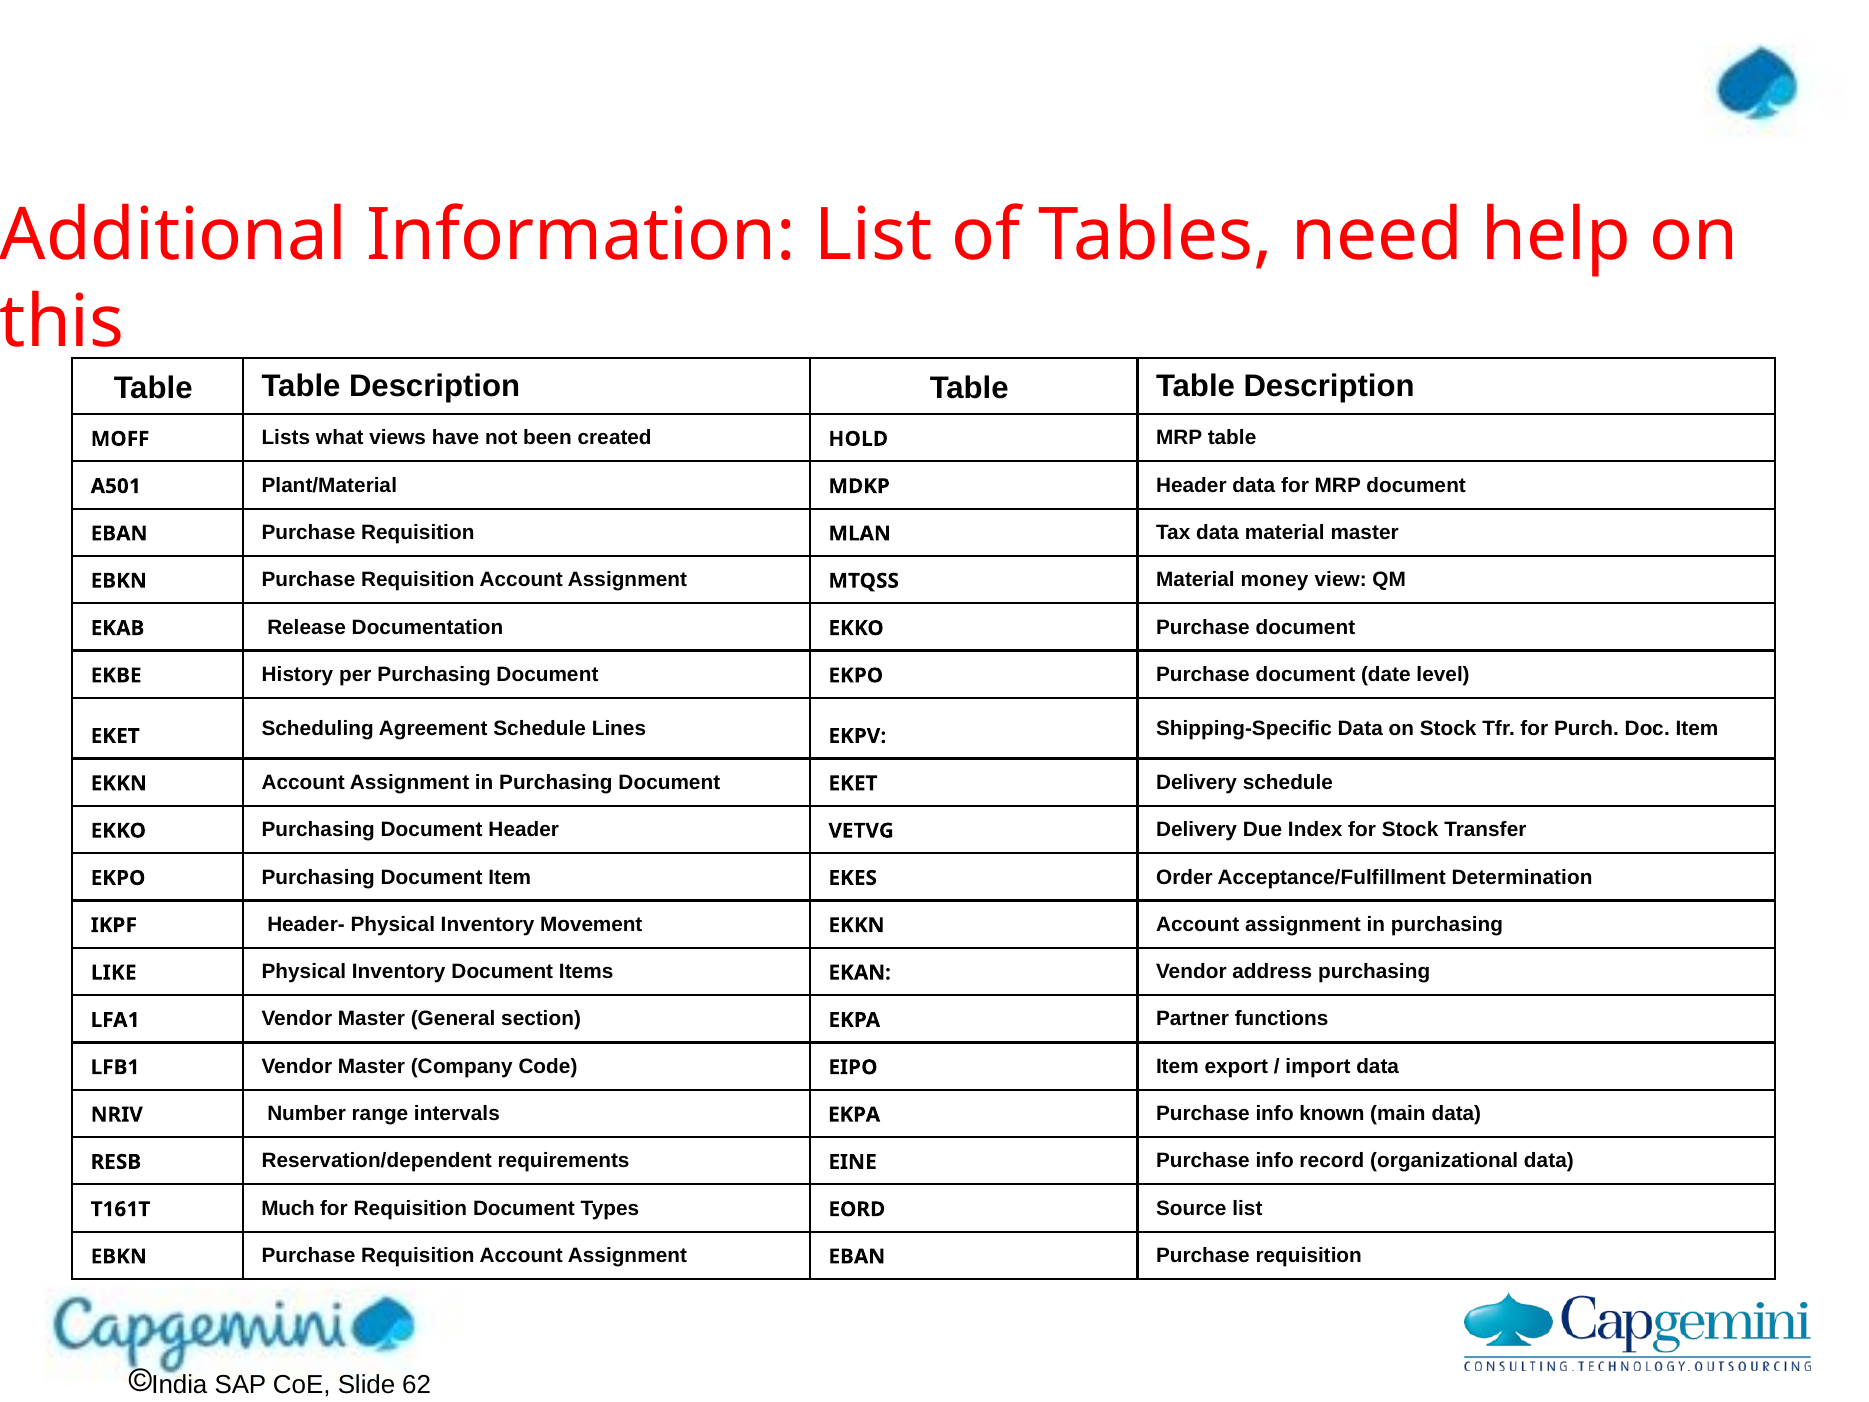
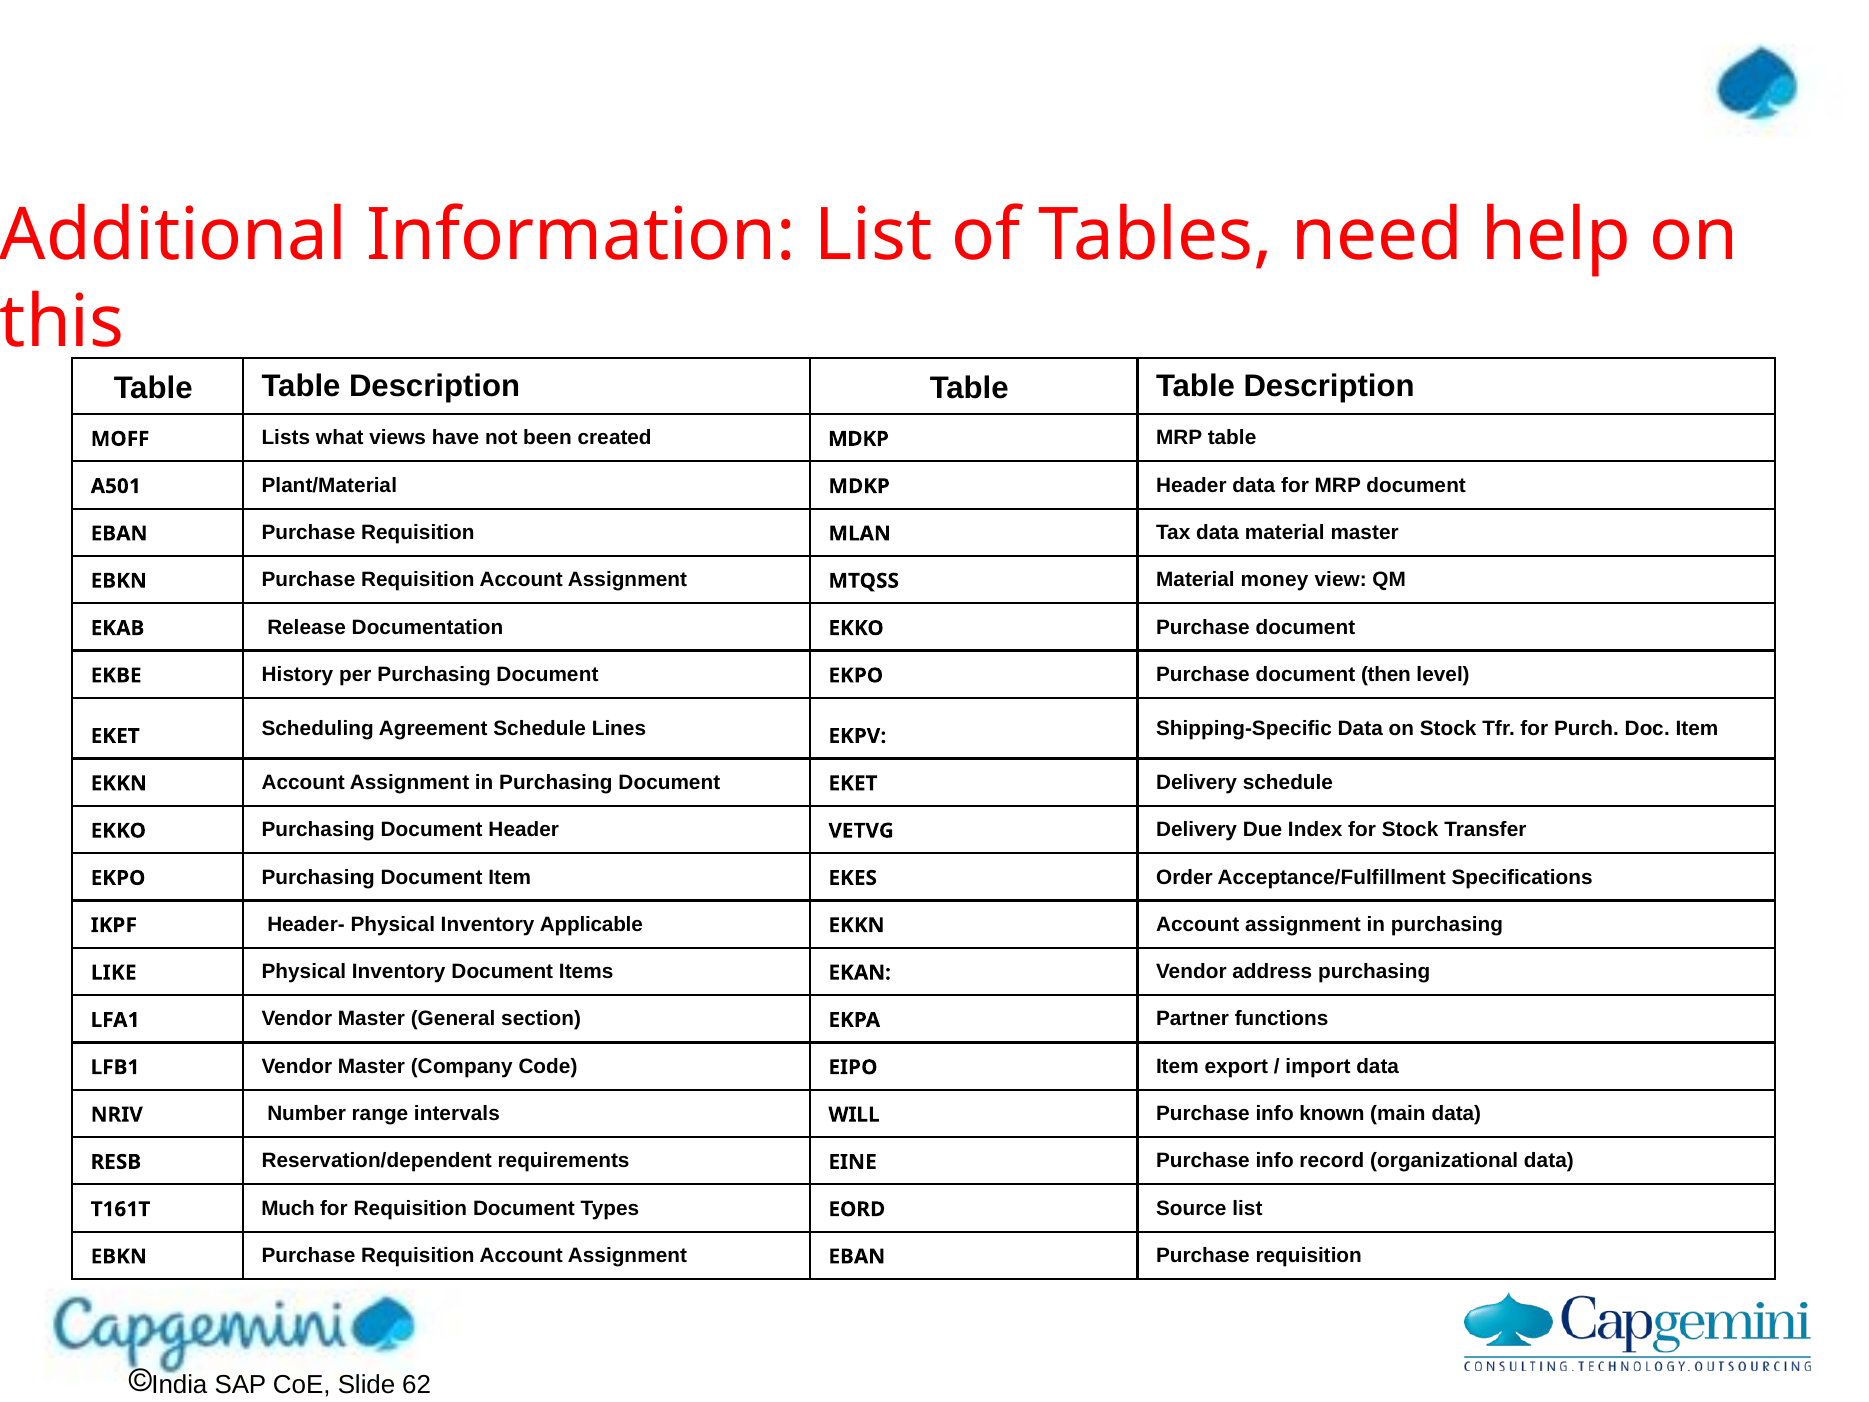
created HOLD: HOLD -> MDKP (859, 439)
date: date -> then (1386, 675)
Determination: Determination -> Specifications (1522, 877)
Movement: Movement -> Applicable (591, 924)
intervals EKPA: EKPA -> WILL (854, 1114)
